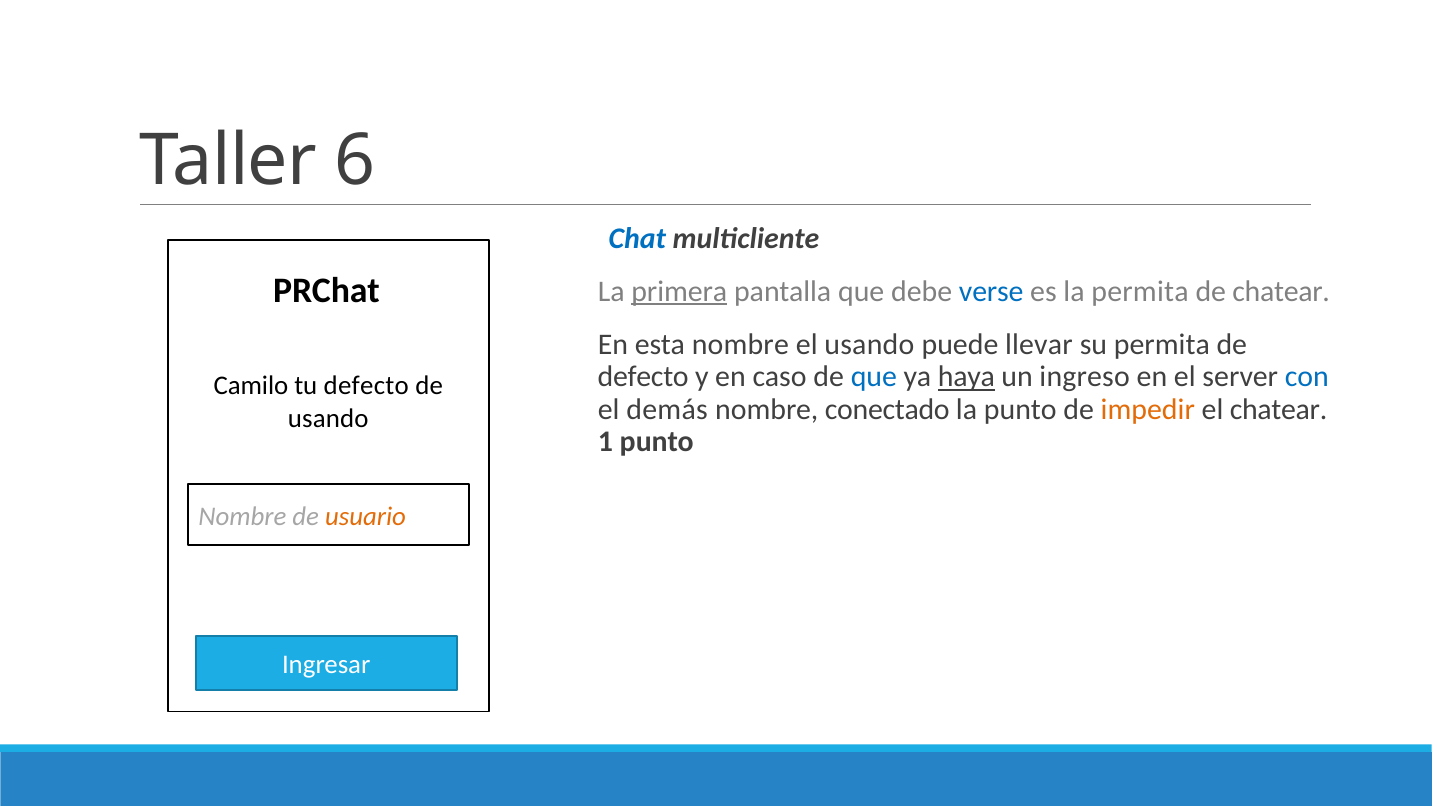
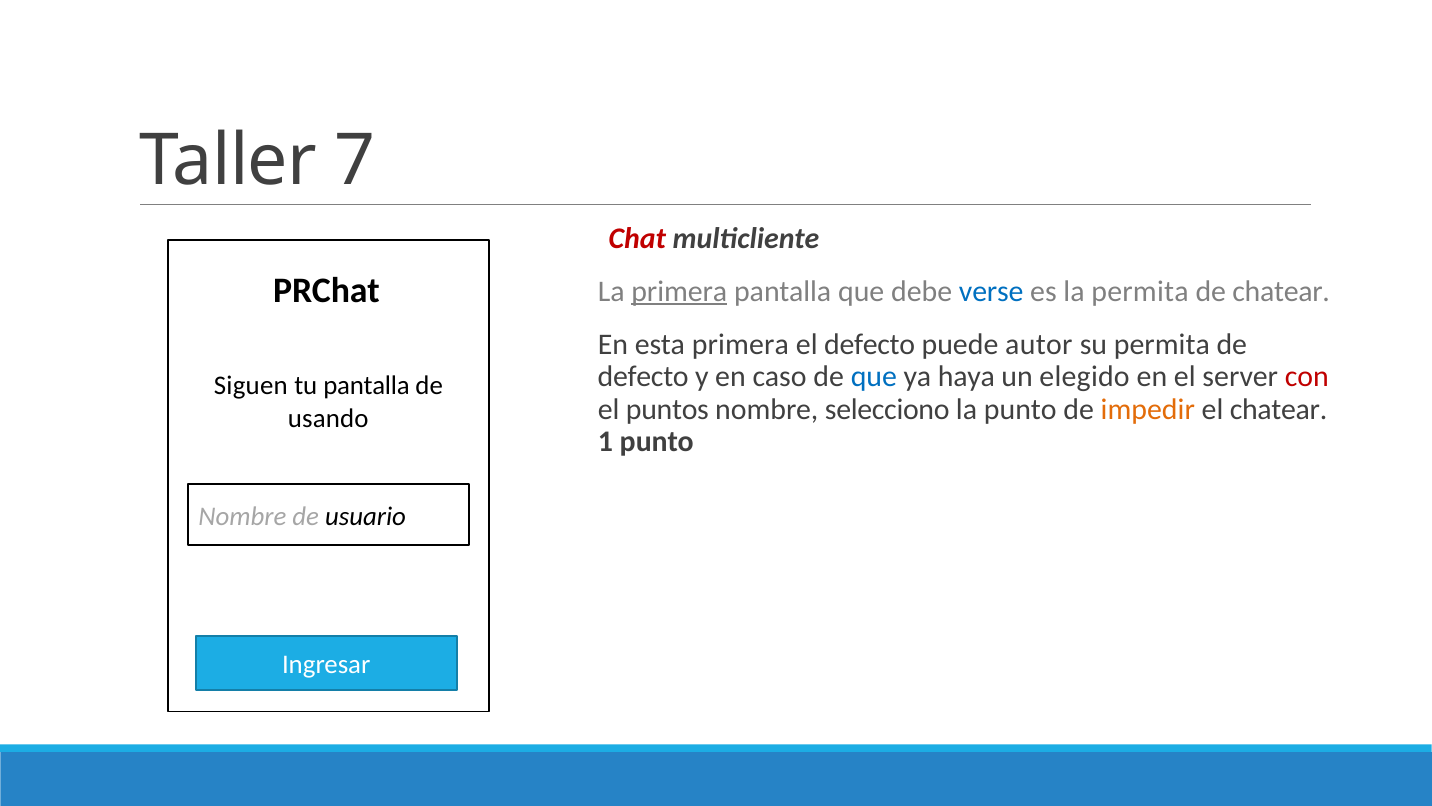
6: 6 -> 7 (355, 160)
Chat colour: blue -> red (637, 238)
esta nombre: nombre -> primera (740, 344)
el usando: usando -> defecto (870, 344)
llevar: llevar -> autor (1039, 344)
haya underline: present -> none (966, 377)
ingreso: ingreso -> elegido (1085, 377)
con colour: blue -> red (1307, 377)
Camilo: Camilo -> Siguen (251, 386)
tu defecto: defecto -> pantalla (367, 386)
demás: demás -> puntos (667, 409)
conectado: conectado -> selecciono (887, 409)
usuario colour: orange -> black (366, 516)
